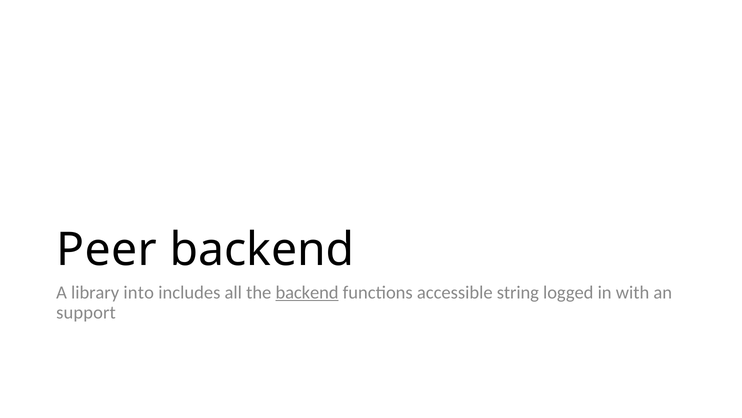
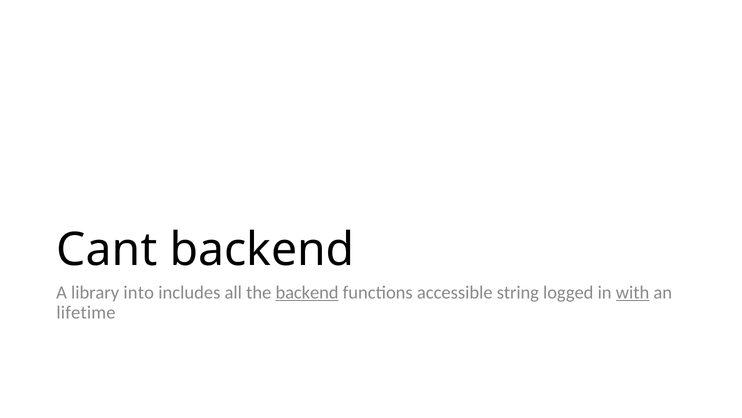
Peer: Peer -> Cant (107, 250)
with underline: none -> present (633, 292)
support: support -> lifetime (86, 312)
